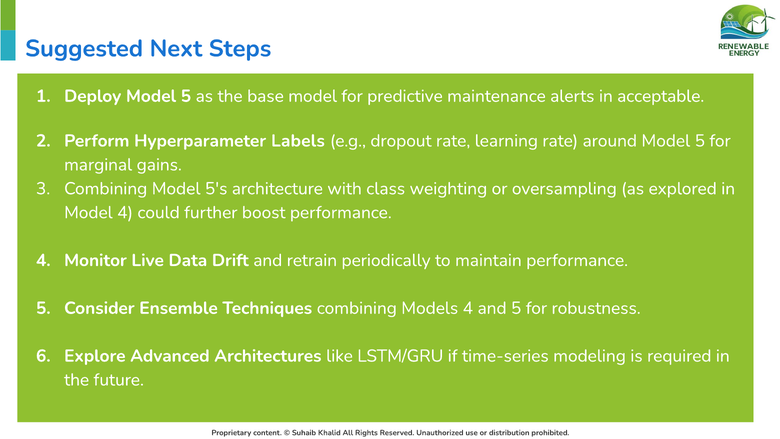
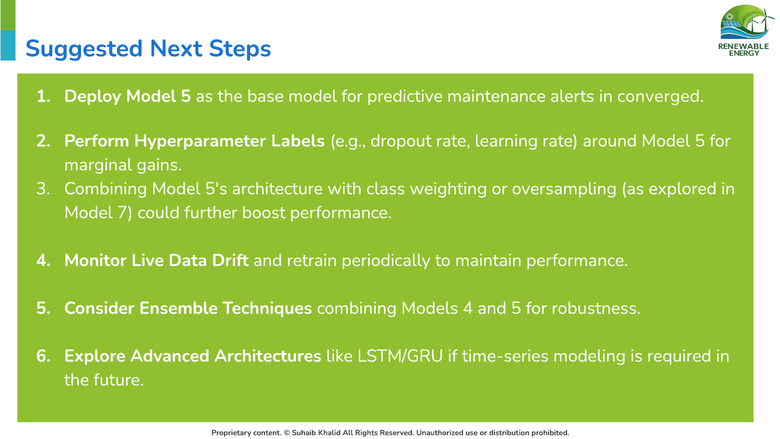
acceptable: acceptable -> converged (661, 96)
Model 4: 4 -> 7 (125, 212)
